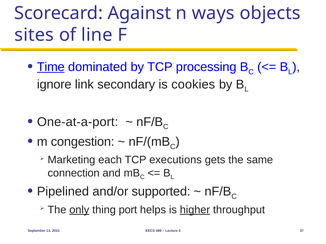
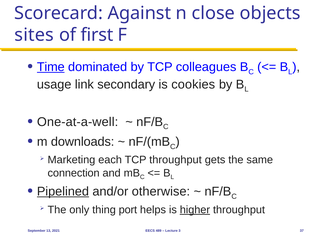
ways: ways -> close (213, 13)
line: line -> first (97, 35)
processing: processing -> colleagues (206, 67)
ignore: ignore -> usage (54, 85)
One-at-a-port: One-at-a-port -> One-at-a-well (78, 122)
congestion: congestion -> downloads (83, 142)
TCP executions: executions -> throughput (175, 160)
Pipelined underline: none -> present (63, 192)
supported: supported -> otherwise (161, 192)
only underline: present -> none (79, 210)
